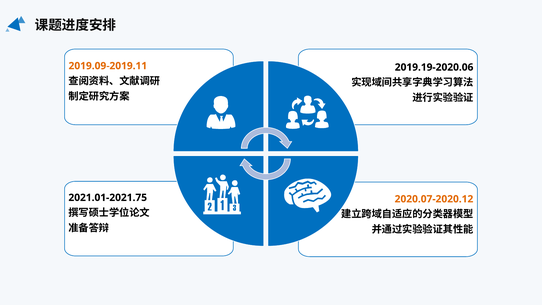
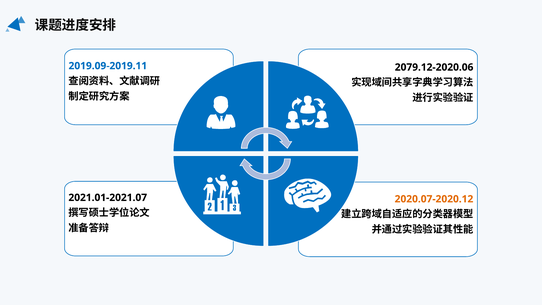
2019.09-2019.11 colour: orange -> blue (108, 66)
2019.19-2020.06: 2019.19-2020.06 -> 2079.12-2020.06 (434, 67)
2021.01-2021.75: 2021.01-2021.75 -> 2021.01-2021.07 (108, 198)
